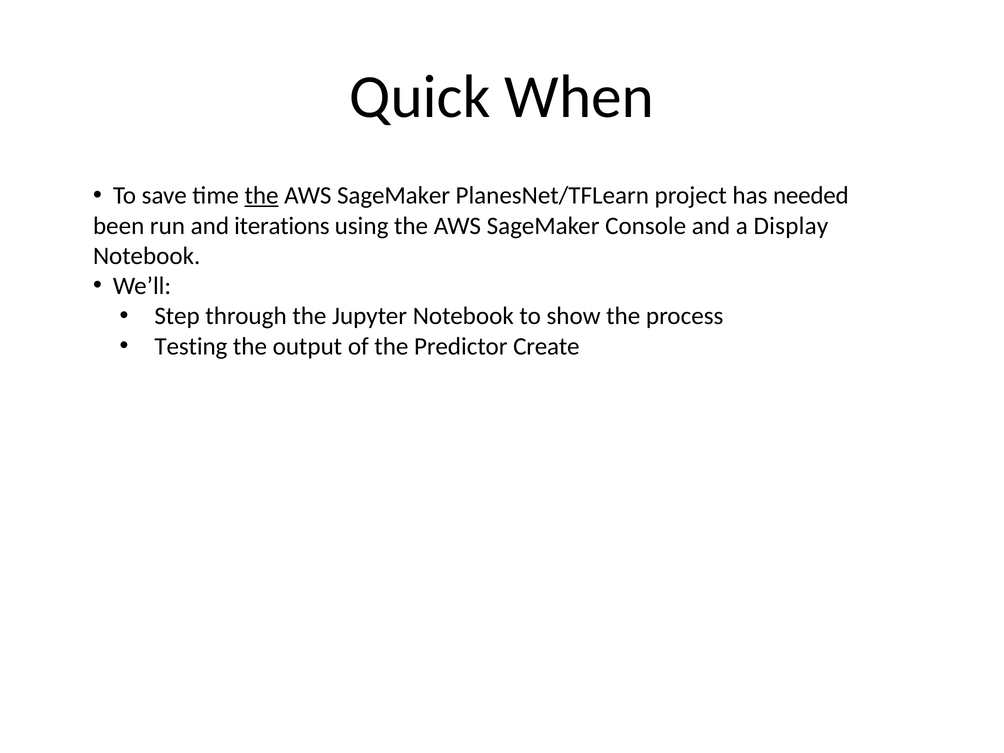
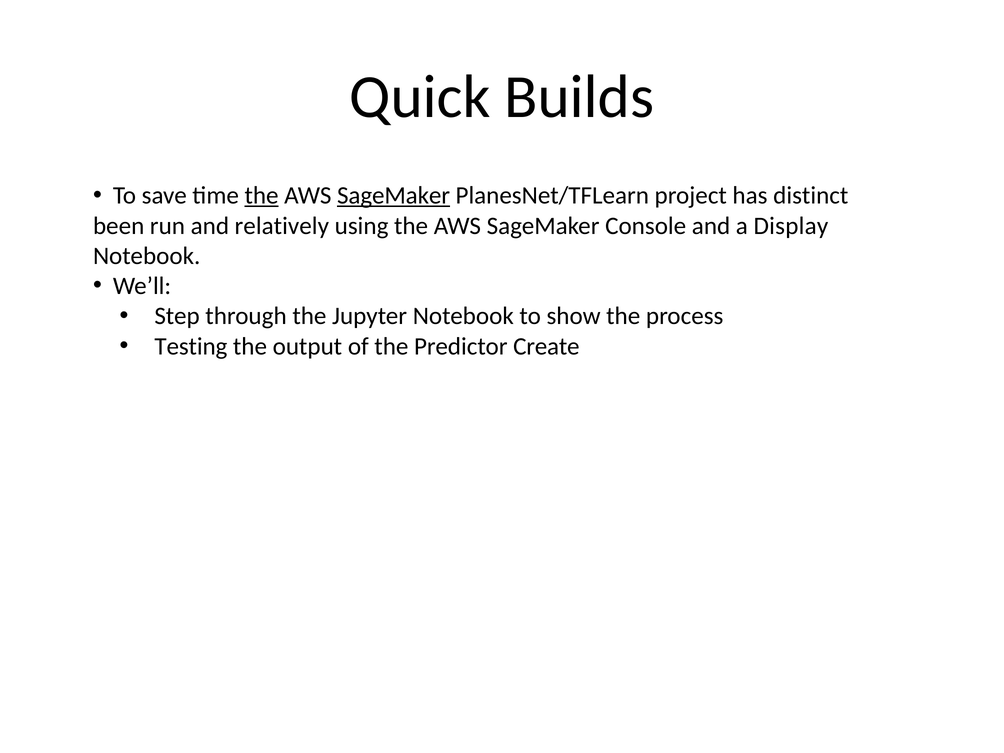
When: When -> Builds (579, 97)
SageMaker underline: none -> present (394, 196)
needed: needed -> distinct (811, 196)
iterations: iterations -> relatively (282, 226)
